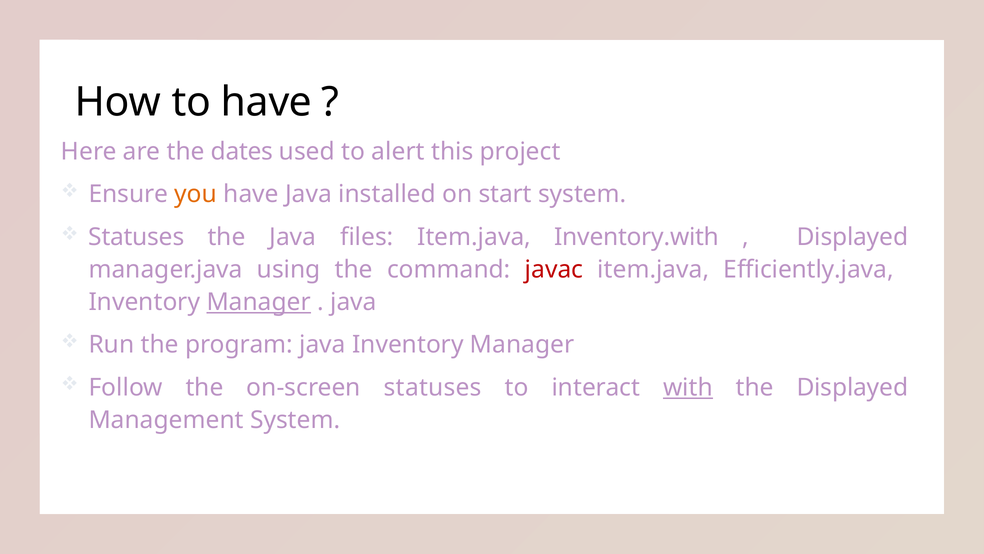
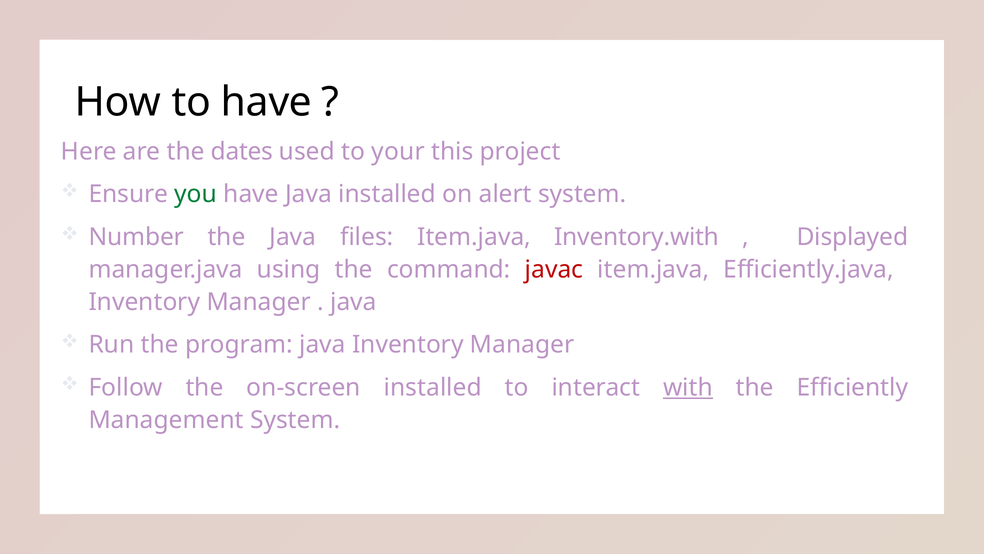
alert: alert -> your (398, 151)
you colour: orange -> green (196, 194)
start: start -> alert (505, 194)
Statuses: Statuses -> Number (136, 237)
Manager underline: present -> none (259, 302)
on-screen statuses: statuses -> installed (433, 387)
the Displayed: Displayed -> Efficiently (852, 387)
